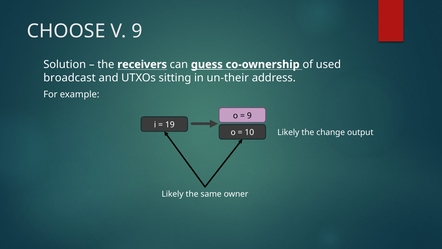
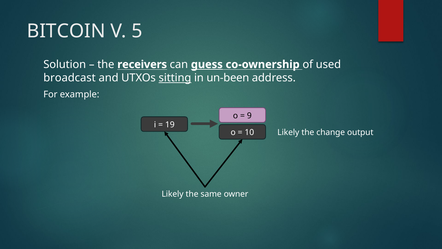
CHOOSE: CHOOSE -> BITCOIN (66, 31)
V 9: 9 -> 5 (137, 31)
sitting underline: none -> present (175, 78)
un-their: un-their -> un-been (228, 78)
